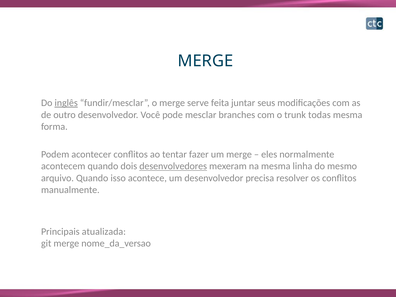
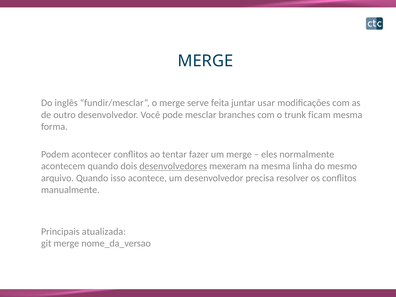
inglês underline: present -> none (66, 103)
seus: seus -> usar (266, 103)
todas: todas -> ficam (319, 115)
